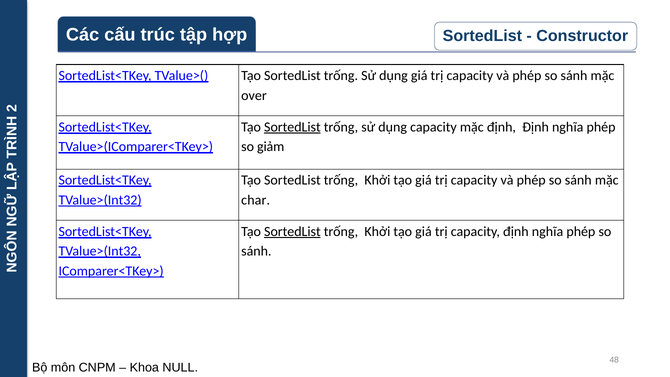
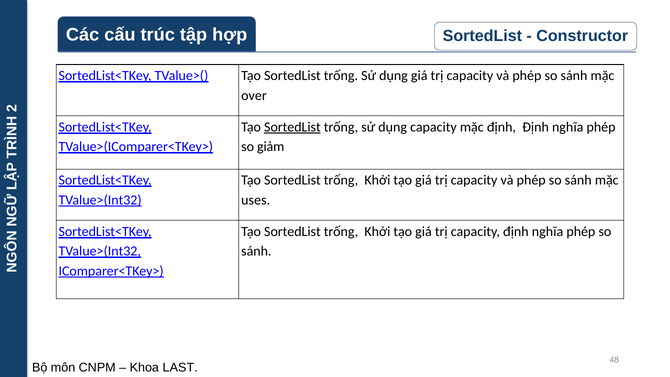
char: char -> uses (256, 200)
SortedList underline: present -> none (292, 232)
NULL: NULL -> LAST (180, 367)
